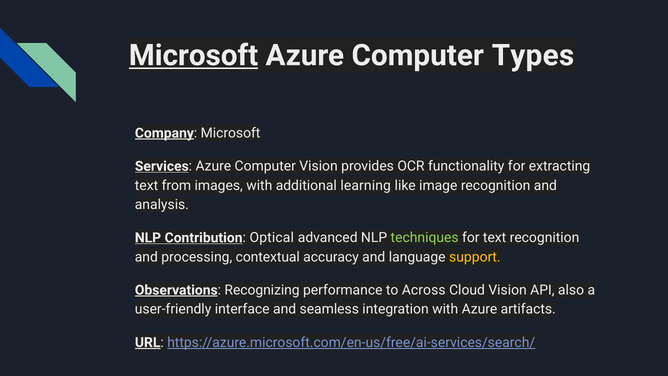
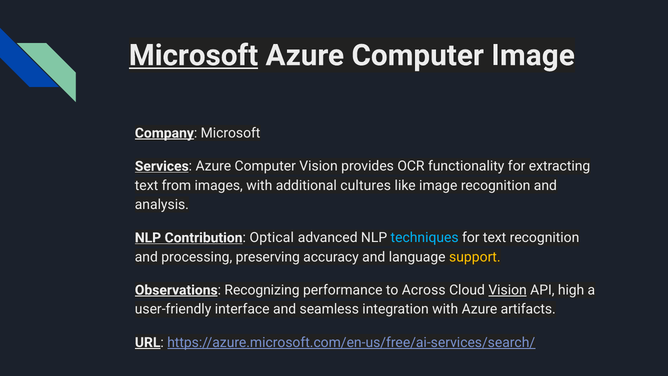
Computer Types: Types -> Image (533, 55)
learning: learning -> cultures (366, 185)
techniques colour: light green -> light blue (425, 238)
contextual: contextual -> preserving (268, 257)
Vision underline: none -> present (508, 290)
also: also -> high (571, 290)
